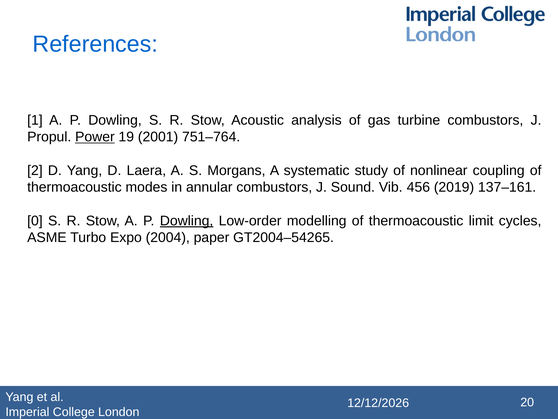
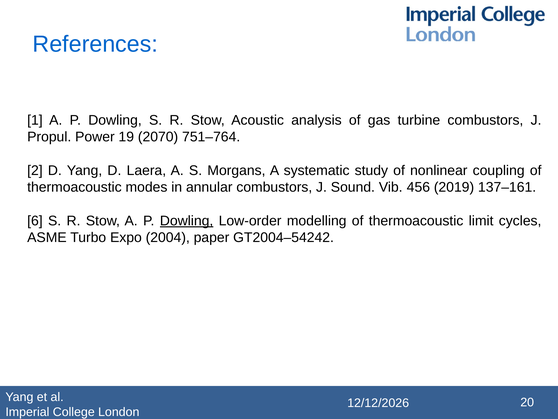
Power underline: present -> none (95, 137)
2001: 2001 -> 2070 (158, 137)
0: 0 -> 6 (35, 221)
GT2004–54265: GT2004–54265 -> GT2004–54242 (284, 237)
